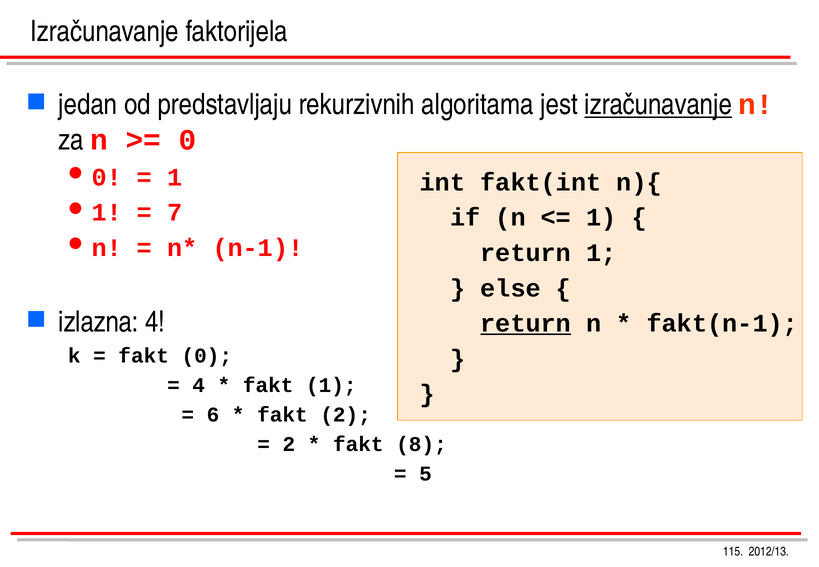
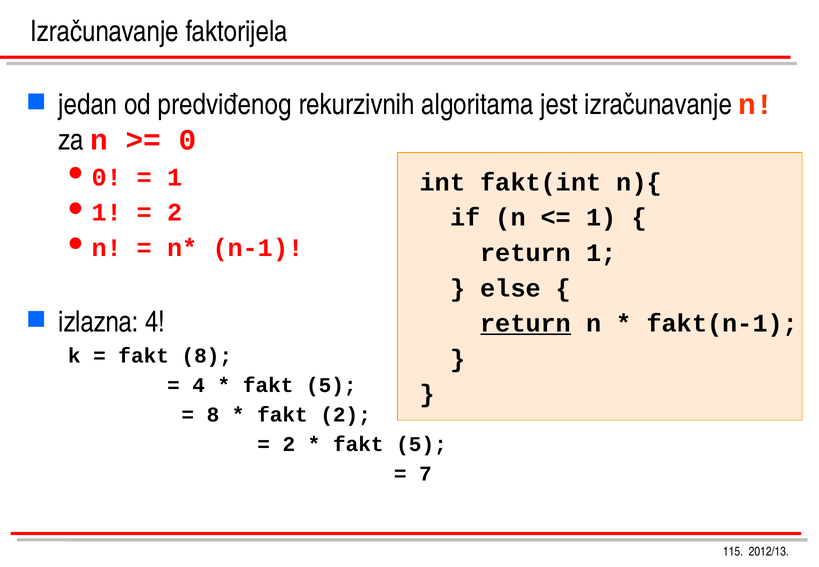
predstavljaju: predstavljaju -> predviđenog (225, 105)
izračunavanje underline: present -> none (658, 105)
7: 7 -> 2 (175, 213)
fakt 0: 0 -> 8 (207, 356)
1: 1 -> 5 (331, 385)
6: 6 -> 8 (213, 415)
8: 8 -> 5 (421, 444)
5: 5 -> 7 (425, 474)
